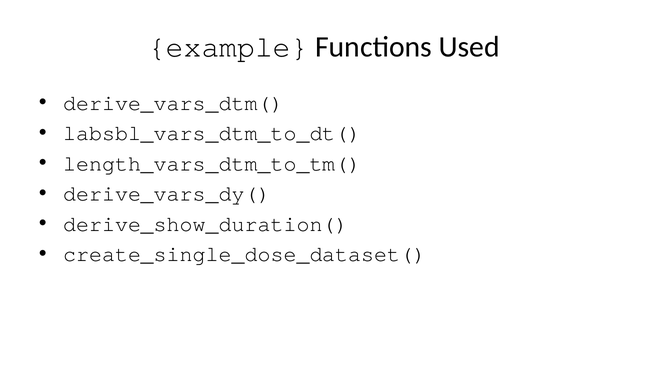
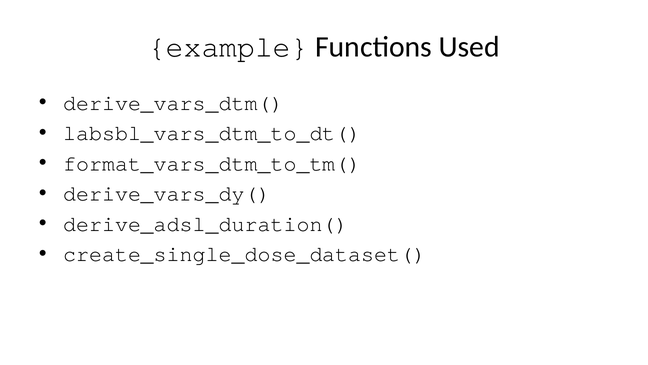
length_vars_dtm_to_tm(: length_vars_dtm_to_tm( -> format_vars_dtm_to_tm( (212, 163)
derive_show_duration(: derive_show_duration( -> derive_adsl_duration( (206, 224)
